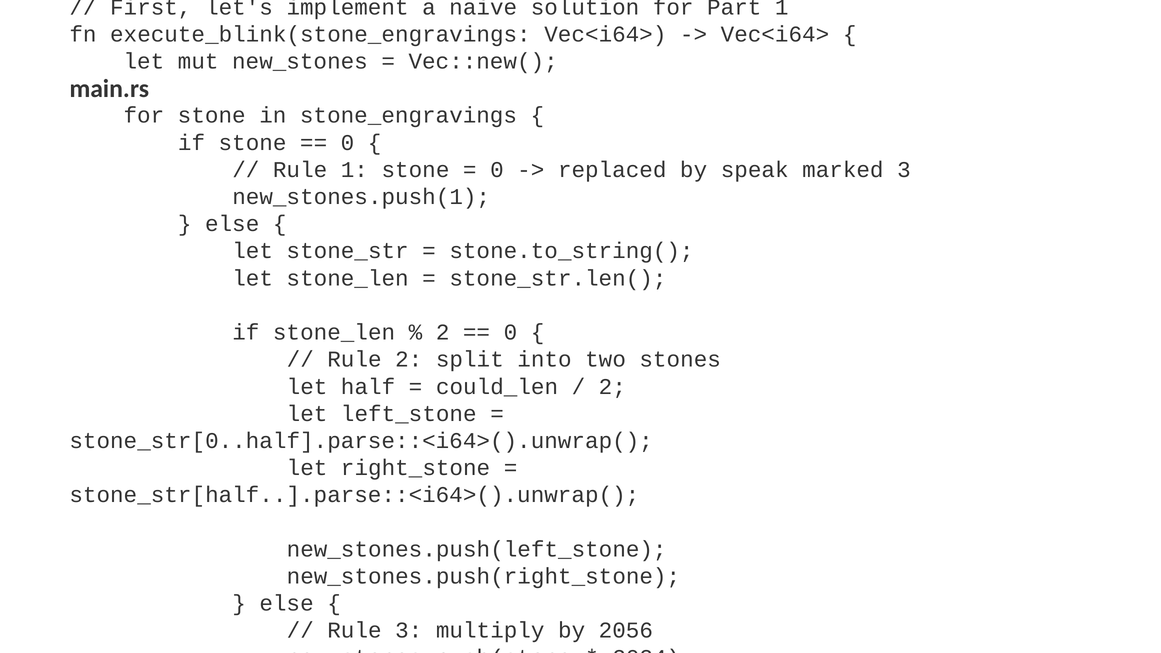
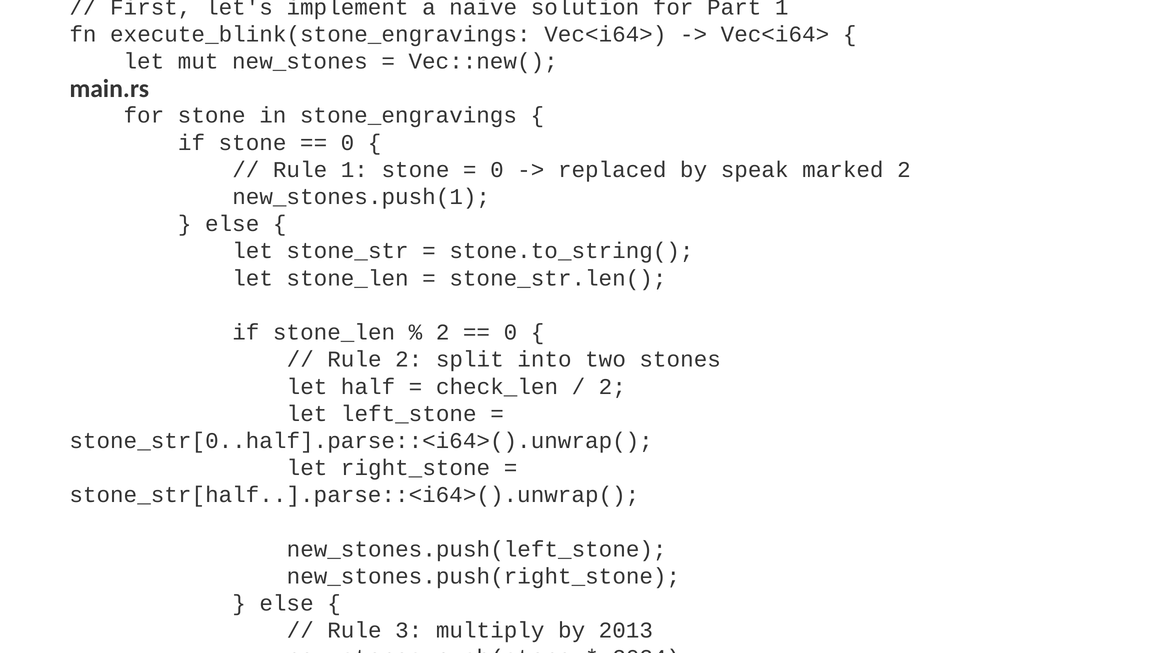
marked 3: 3 -> 2 (904, 170)
could_len: could_len -> check_len (497, 387)
2056: 2056 -> 2013 (626, 631)
